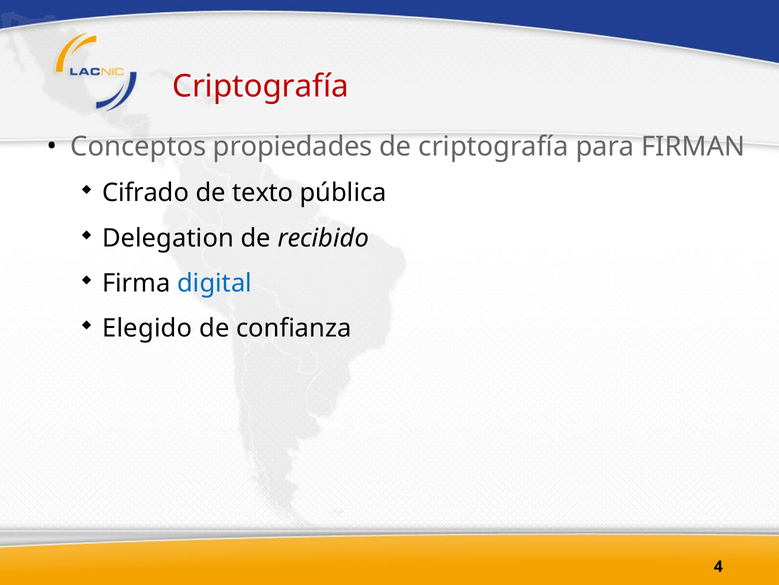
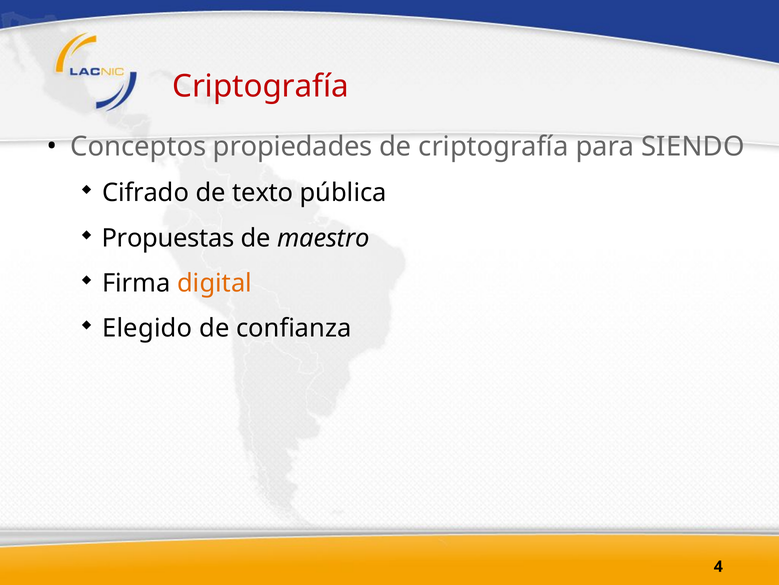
FIRMAN: FIRMAN -> SIENDO (693, 147)
Delegation: Delegation -> Propuestas (168, 238)
recibido: recibido -> maestro (323, 238)
digital colour: blue -> orange (215, 283)
